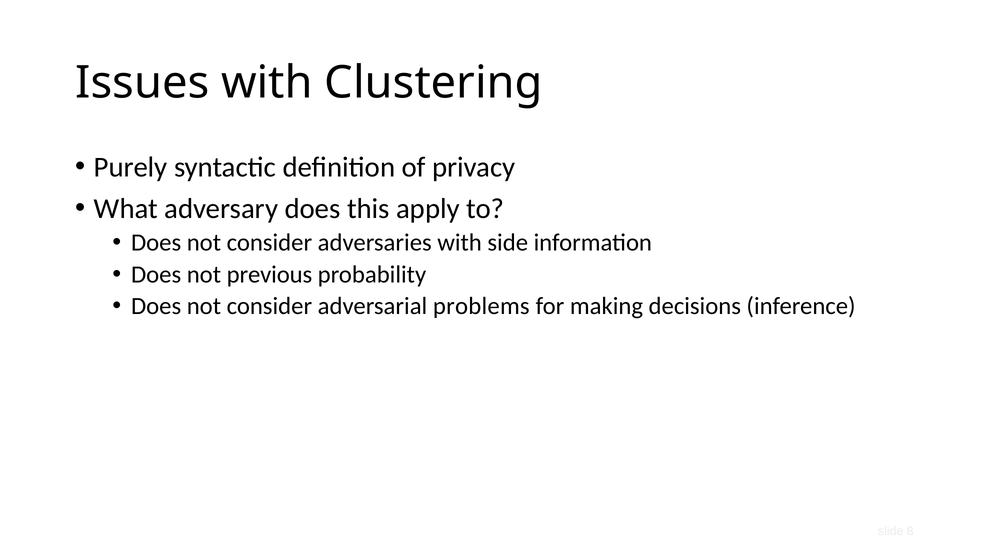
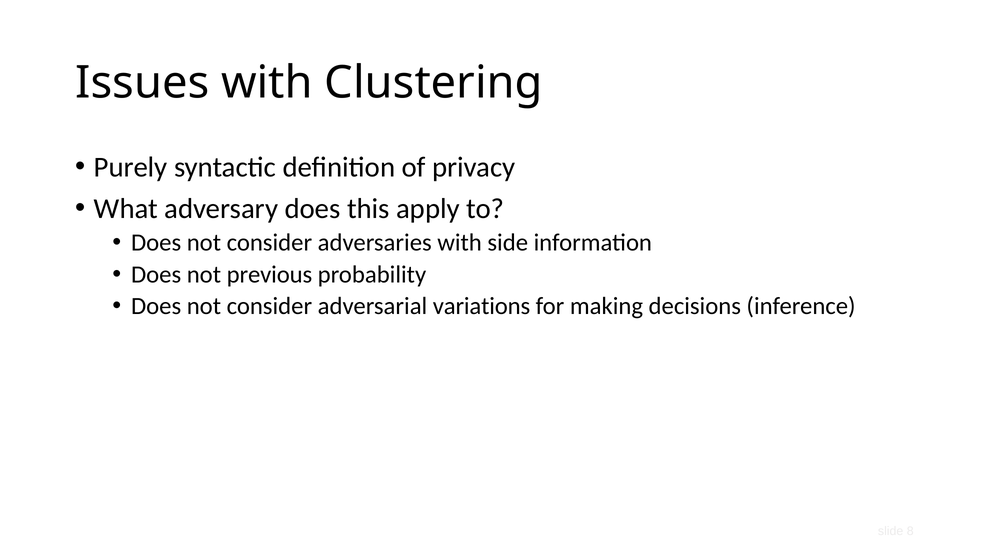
problems: problems -> variations (482, 306)
